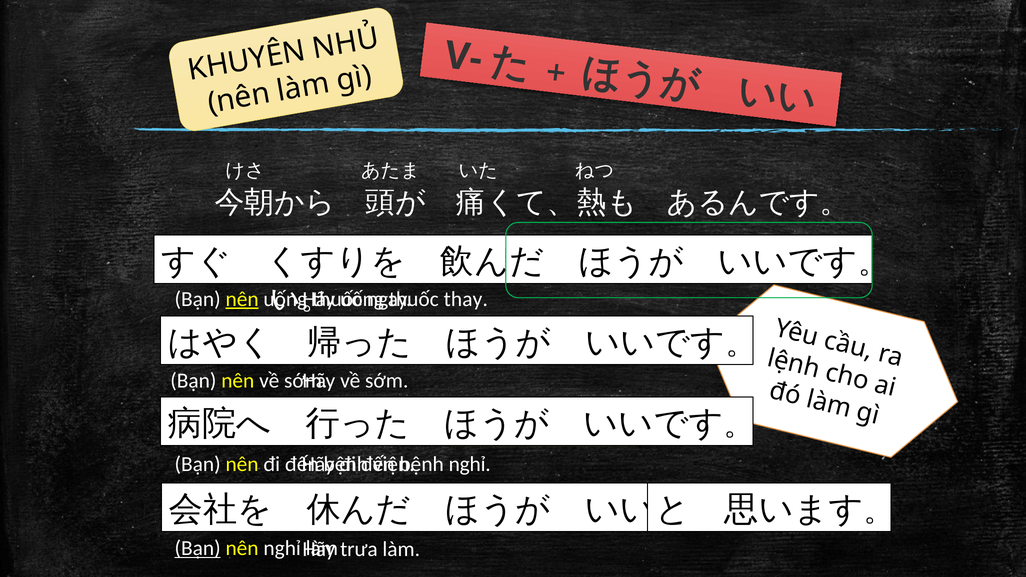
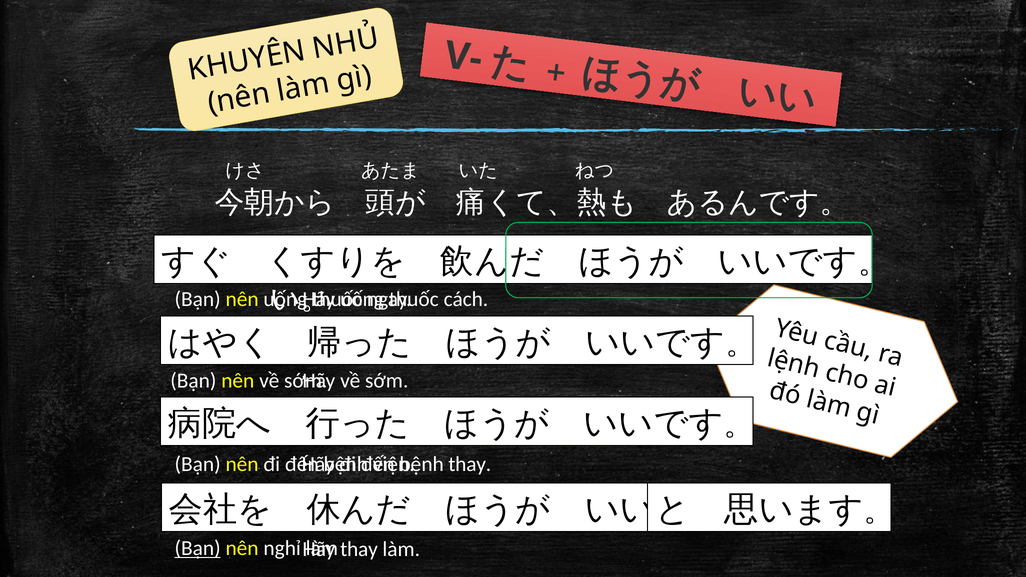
nên underline: present -> none (242, 299)
thay: thay -> cách (466, 299)
nghỉ: nghỉ -> thay (470, 464)
trưa: trưa -> thay (359, 549)
